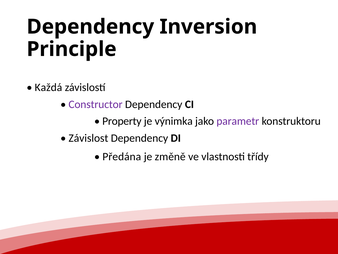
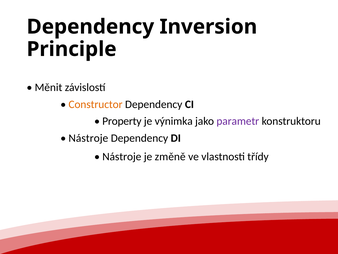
Každá: Každá -> Měnit (49, 87)
Constructor colour: purple -> orange (96, 104)
Závislost: Závislost -> Nástroje (88, 138)
Předána: Předána -> Nástroje (122, 156)
